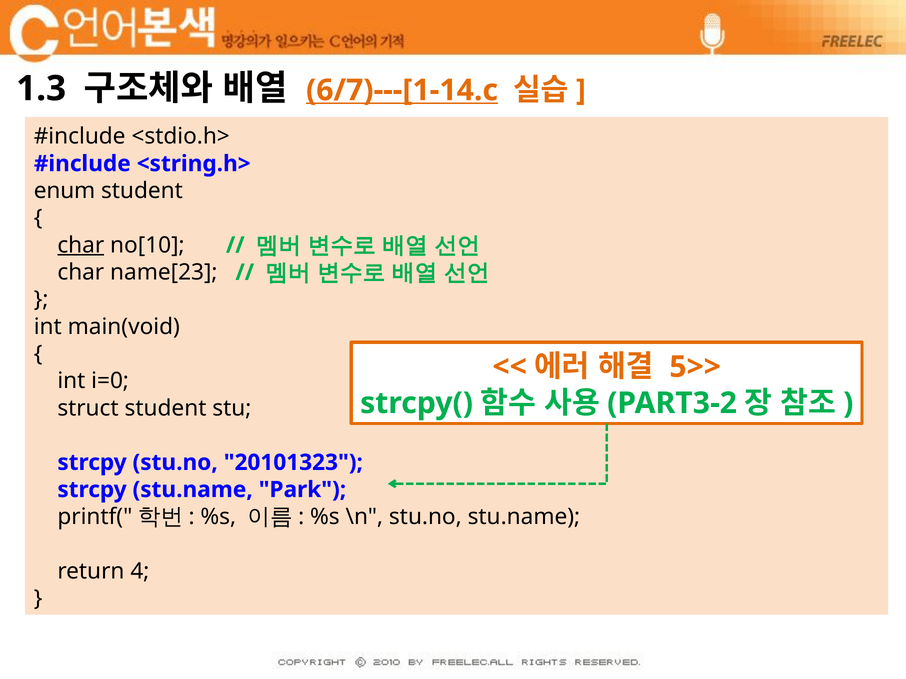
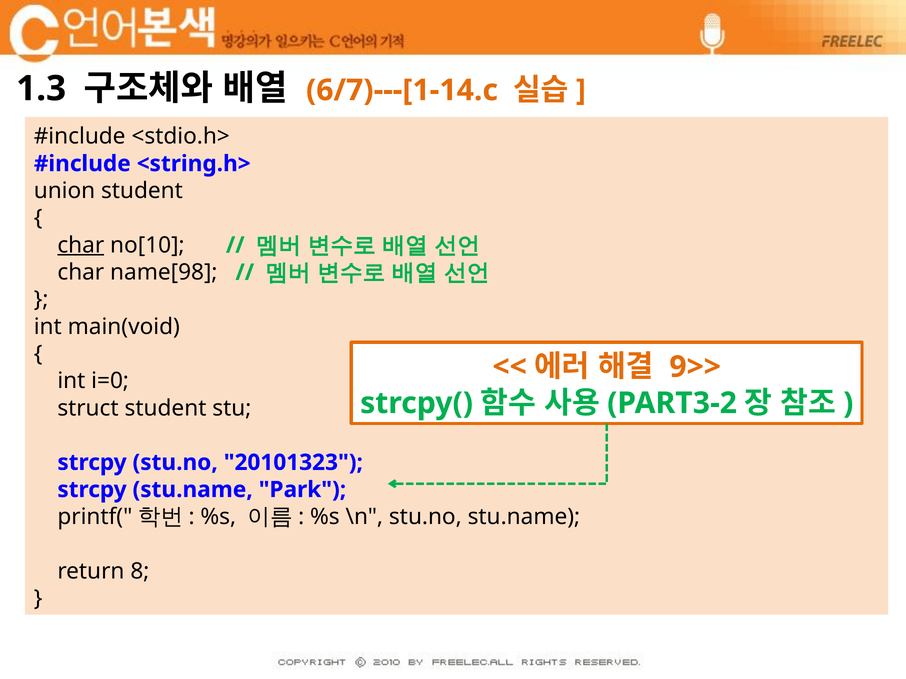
6/7)---[1-14.c underline: present -> none (402, 90)
enum: enum -> union (65, 191)
name[23: name[23 -> name[98 (164, 273)
5>>: 5>> -> 9>> (695, 367)
4: 4 -> 8 (140, 572)
